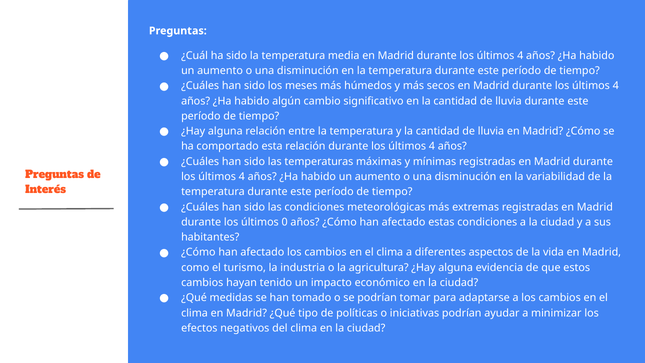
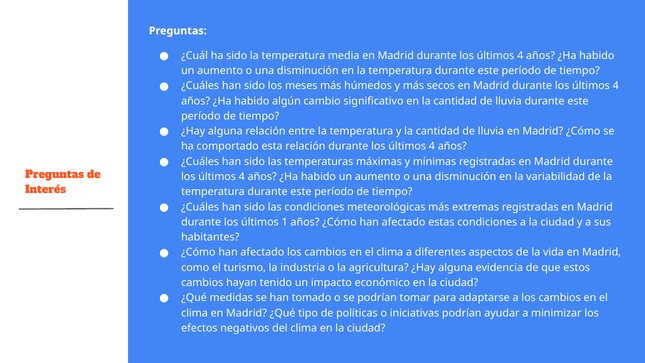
0: 0 -> 1 (285, 222)
